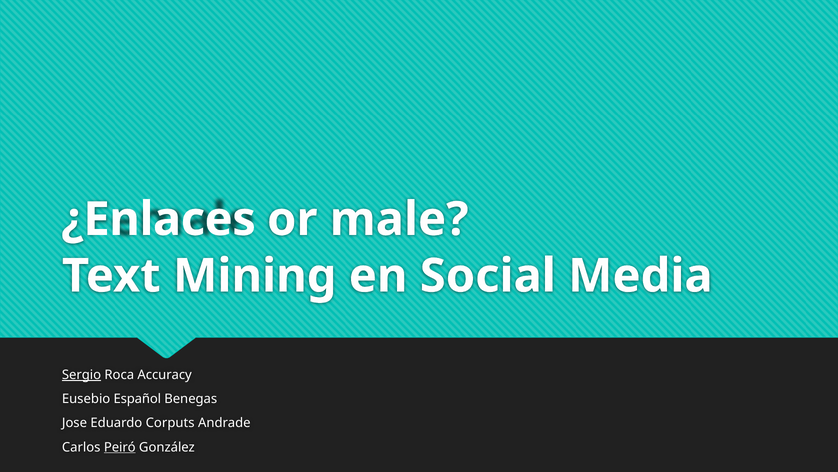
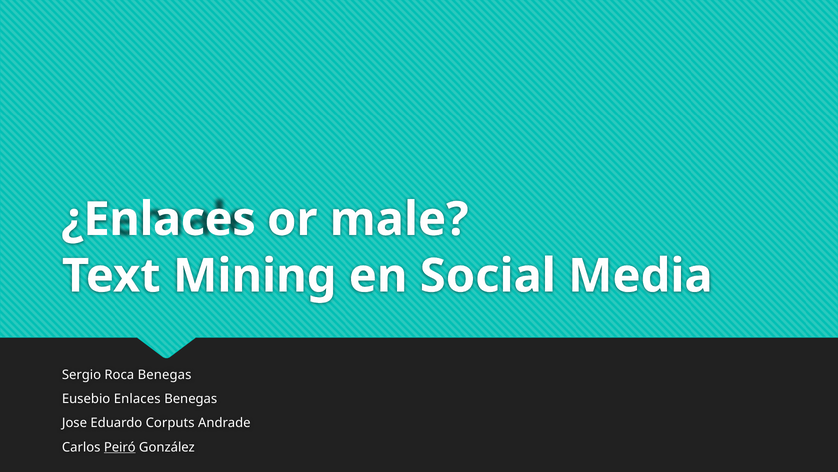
Sergio underline: present -> none (82, 374)
Roca Accuracy: Accuracy -> Benegas (165, 374)
Español: Español -> Enlaces (137, 398)
